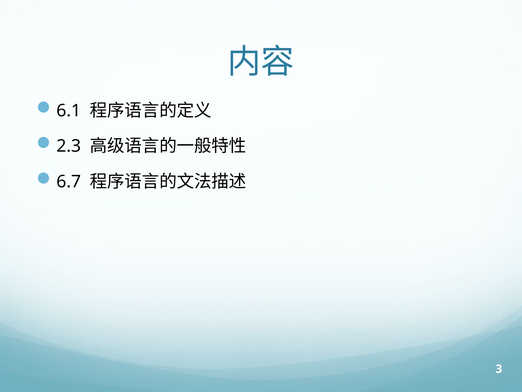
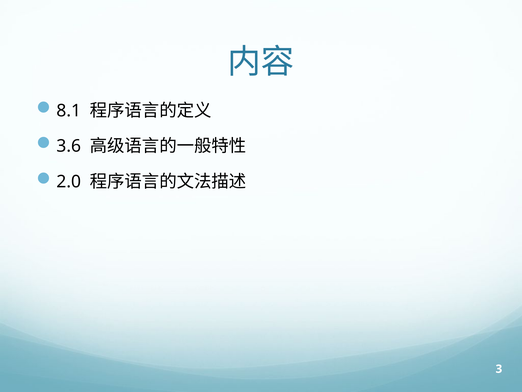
6.1: 6.1 -> 8.1 (69, 111)
2.3: 2.3 -> 3.6 (69, 146)
6.7: 6.7 -> 2.0 (69, 181)
